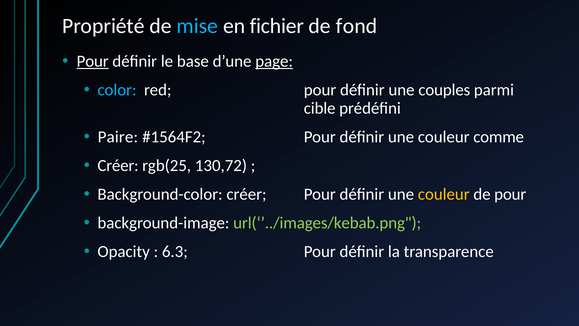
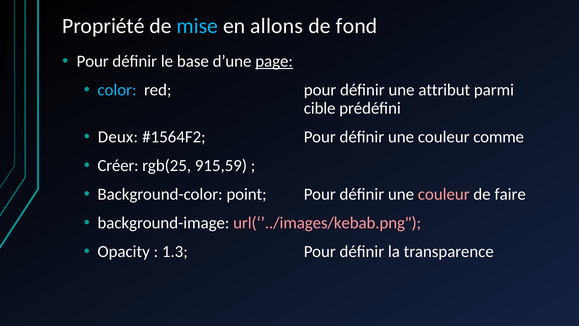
fichier: fichier -> allons (277, 26)
Pour underline: present -> none (93, 61)
couples: couples -> attribut (444, 90)
Paire: Paire -> Deux (118, 137)
130,72: 130,72 -> 915,59 (221, 165)
Background-color créer: créer -> point (247, 194)
couleur colour: yellow -> pink (444, 194)
de pour: pour -> faire (510, 194)
url(‘’../images/kebab.png colour: light green -> pink (327, 223)
6.3: 6.3 -> 1.3 (175, 251)
